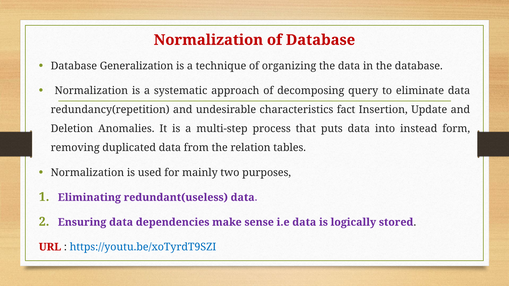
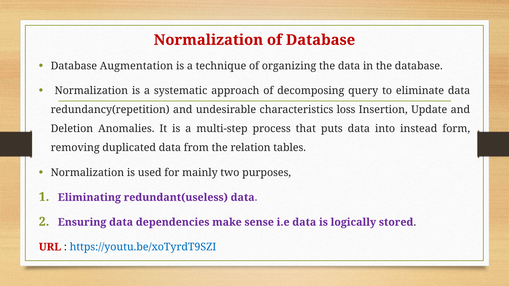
Generalization: Generalization -> Augmentation (136, 66)
fact: fact -> loss (346, 110)
